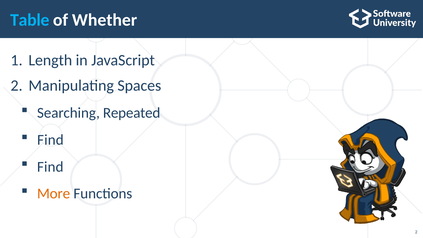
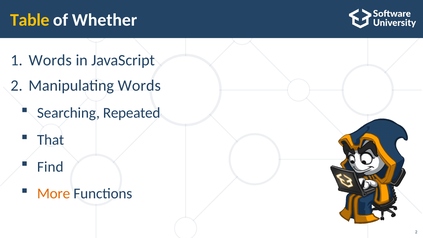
Table colour: light blue -> yellow (30, 20)
Length: Length -> Words (50, 60)
Manipulating Spaces: Spaces -> Words (139, 86)
Find: Find -> That (51, 140)
